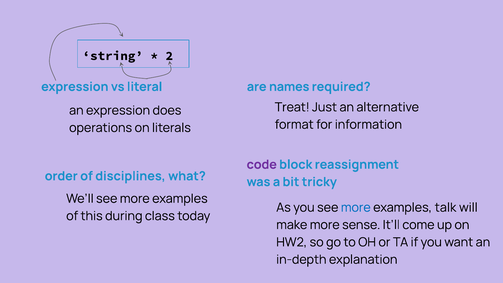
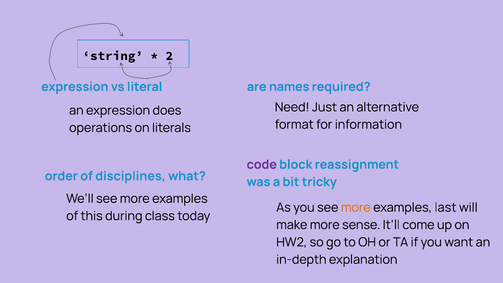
Treat: Treat -> Need (292, 107)
more colour: blue -> orange (356, 207)
talk: talk -> last (446, 207)
